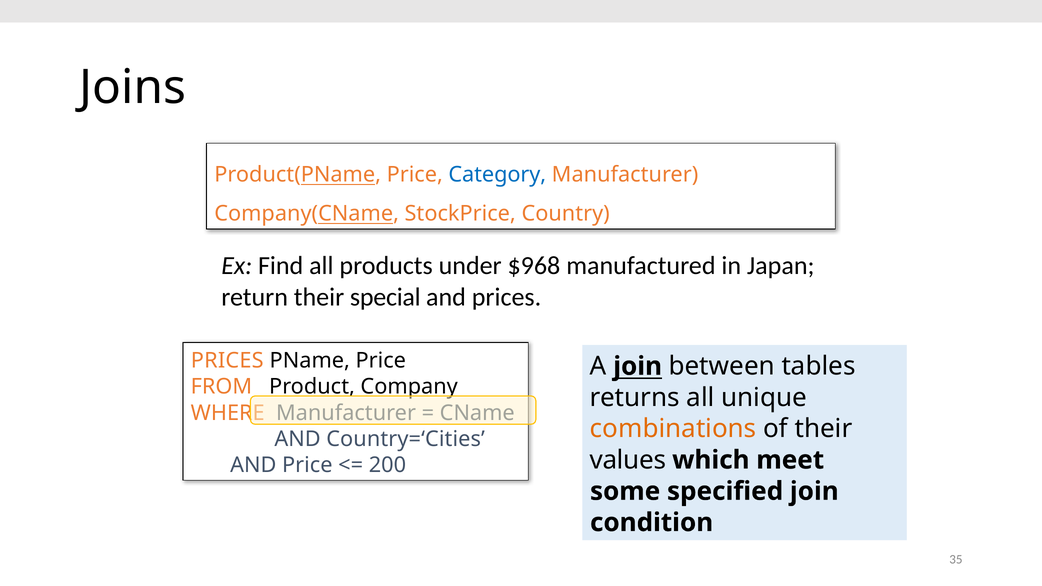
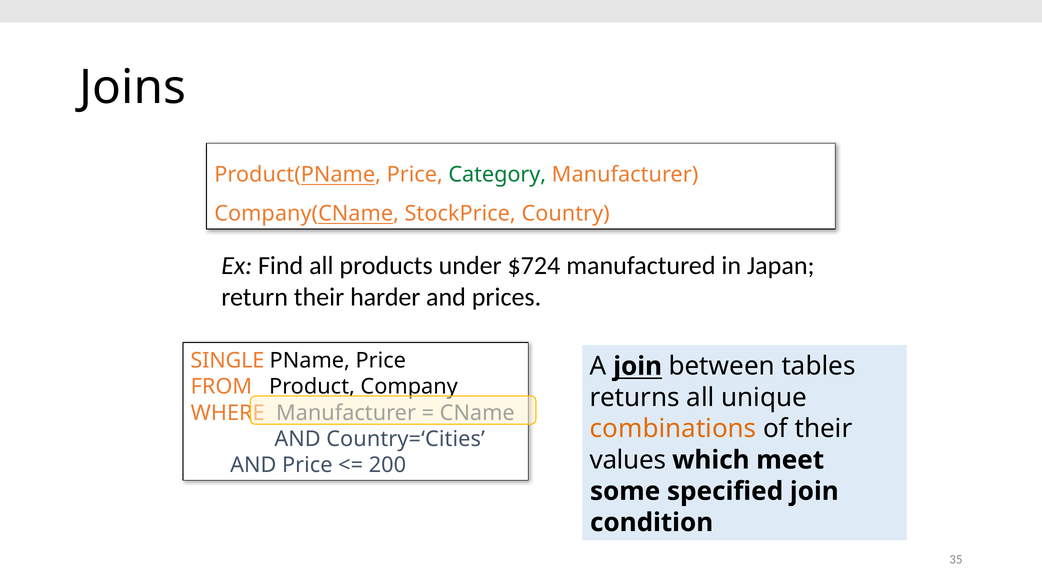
Category colour: blue -> green (497, 175)
$968: $968 -> $724 (534, 266)
special: special -> harder (385, 297)
PRICES: PRICES -> SINGLE (227, 361)
